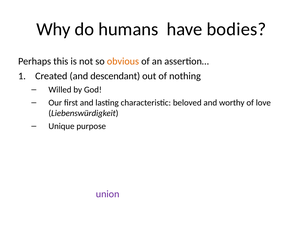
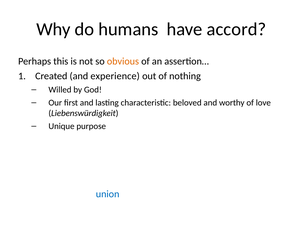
bodies: bodies -> accord (236, 29)
descendant: descendant -> experience (115, 76)
union colour: purple -> blue (108, 194)
